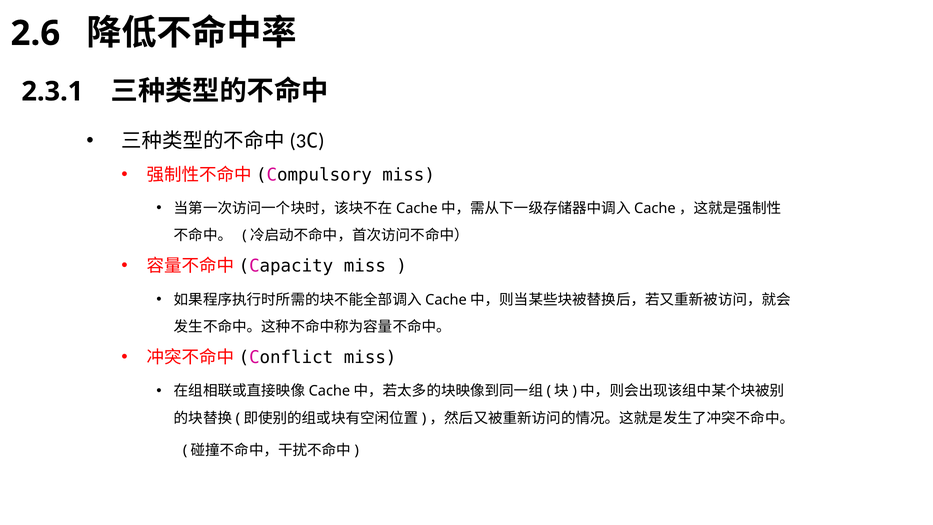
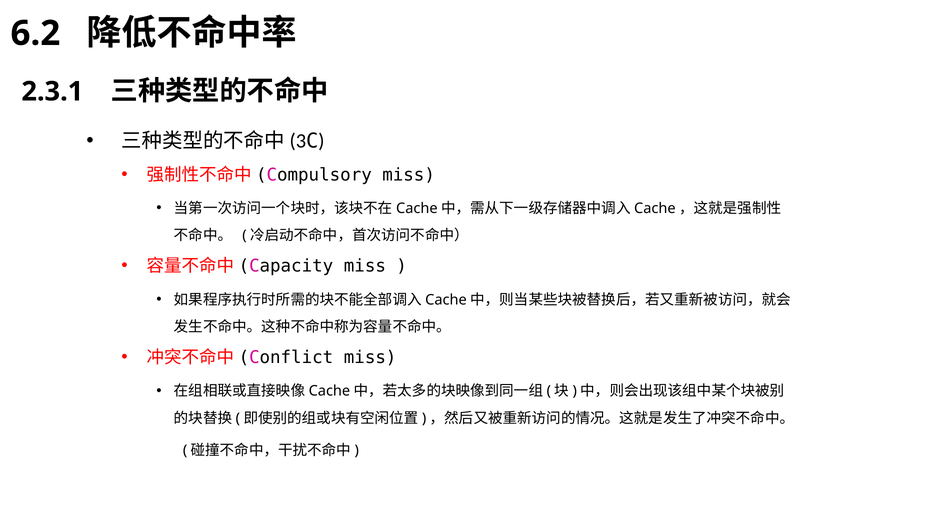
2.6: 2.6 -> 6.2 (35, 33)
